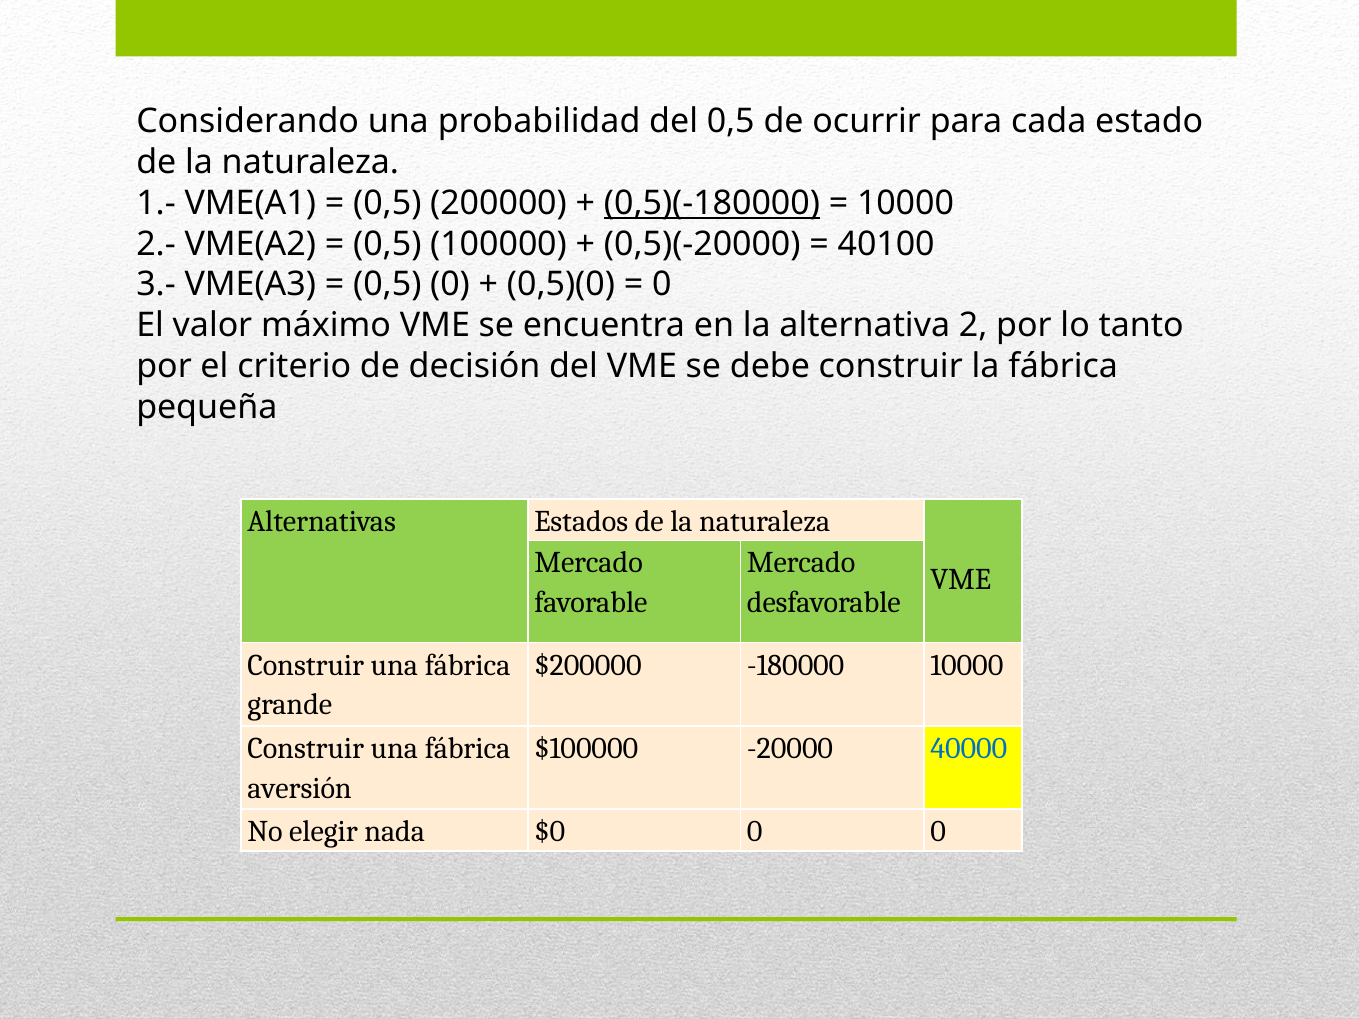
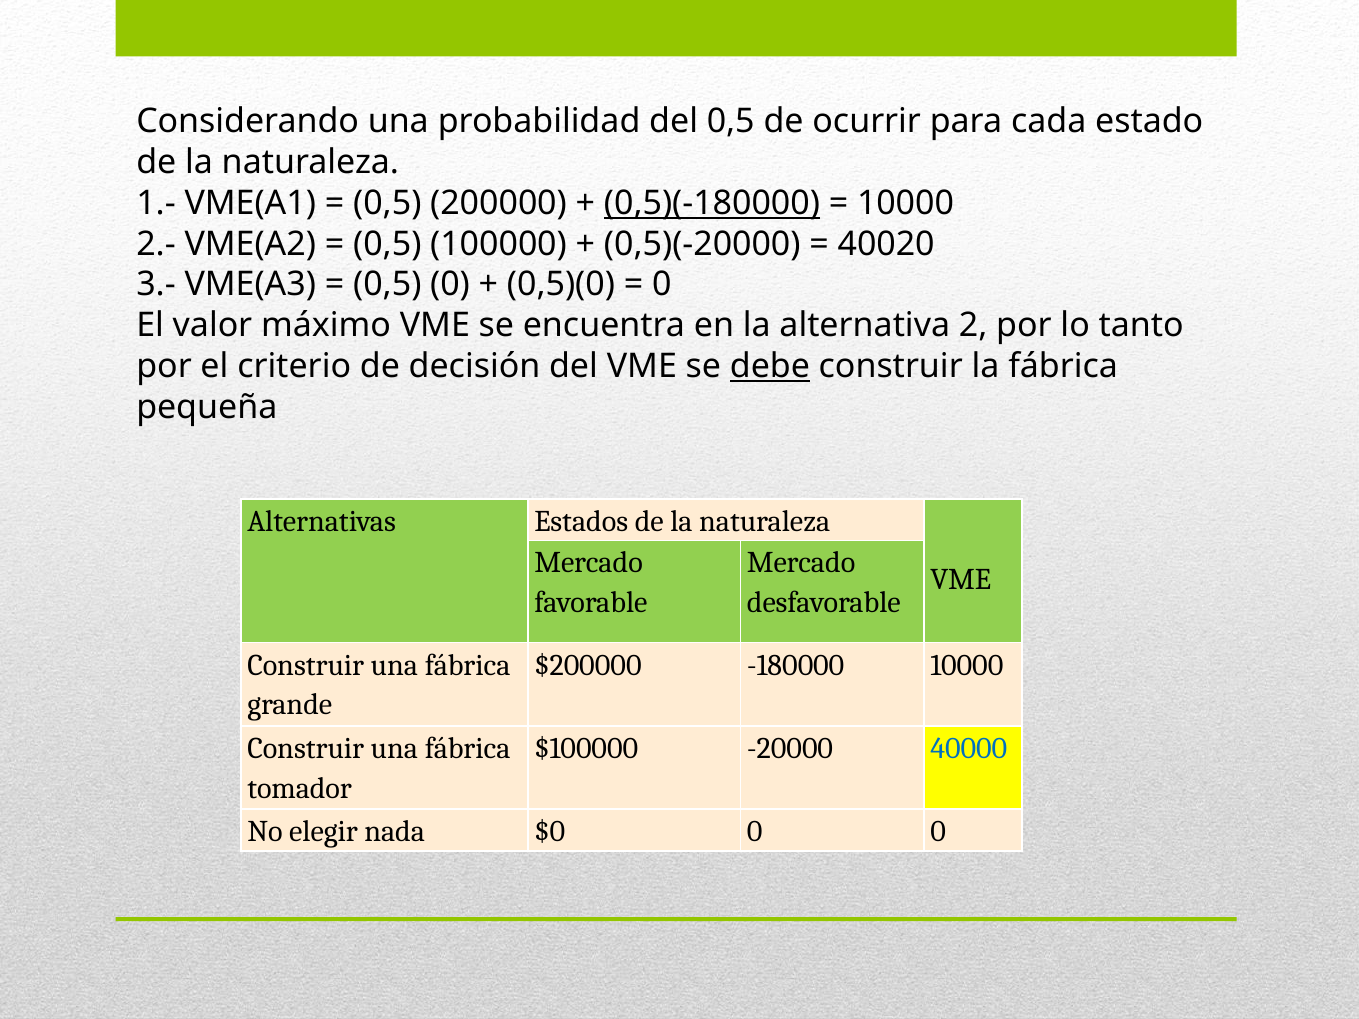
40100: 40100 -> 40020 (886, 244)
debe underline: none -> present (770, 366)
aversión: aversión -> tomador (300, 788)
